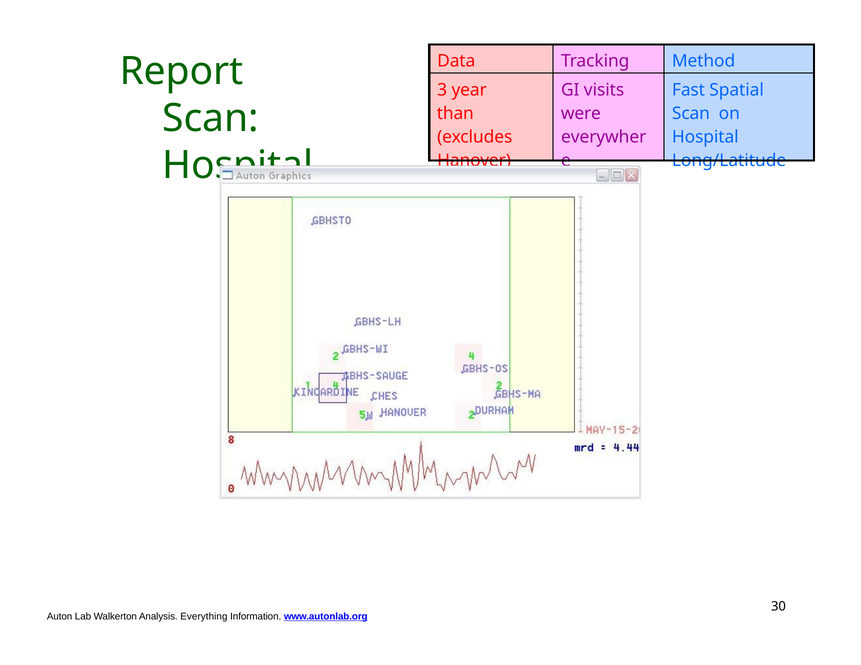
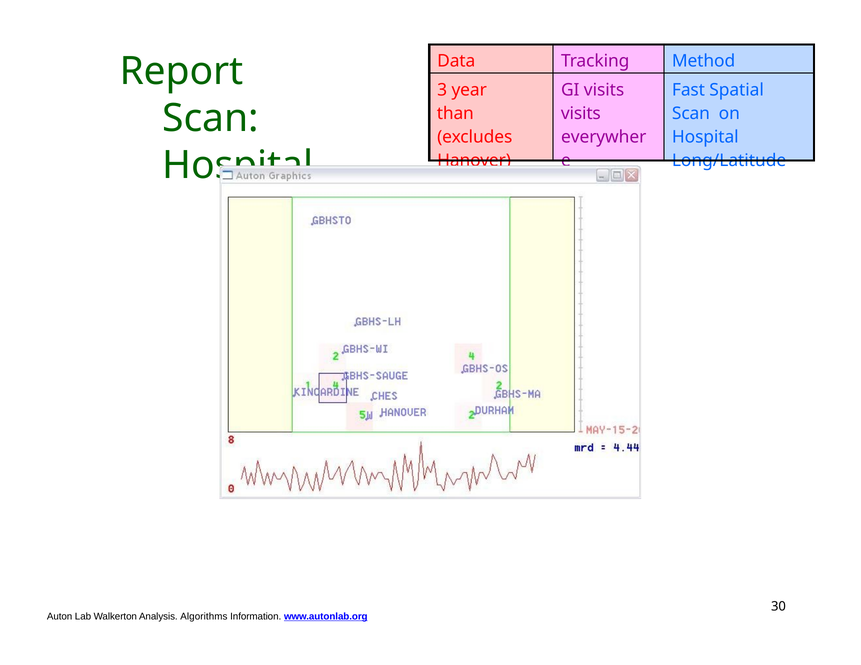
were: were -> visits (581, 113)
Everything: Everything -> Algorithms (204, 617)
